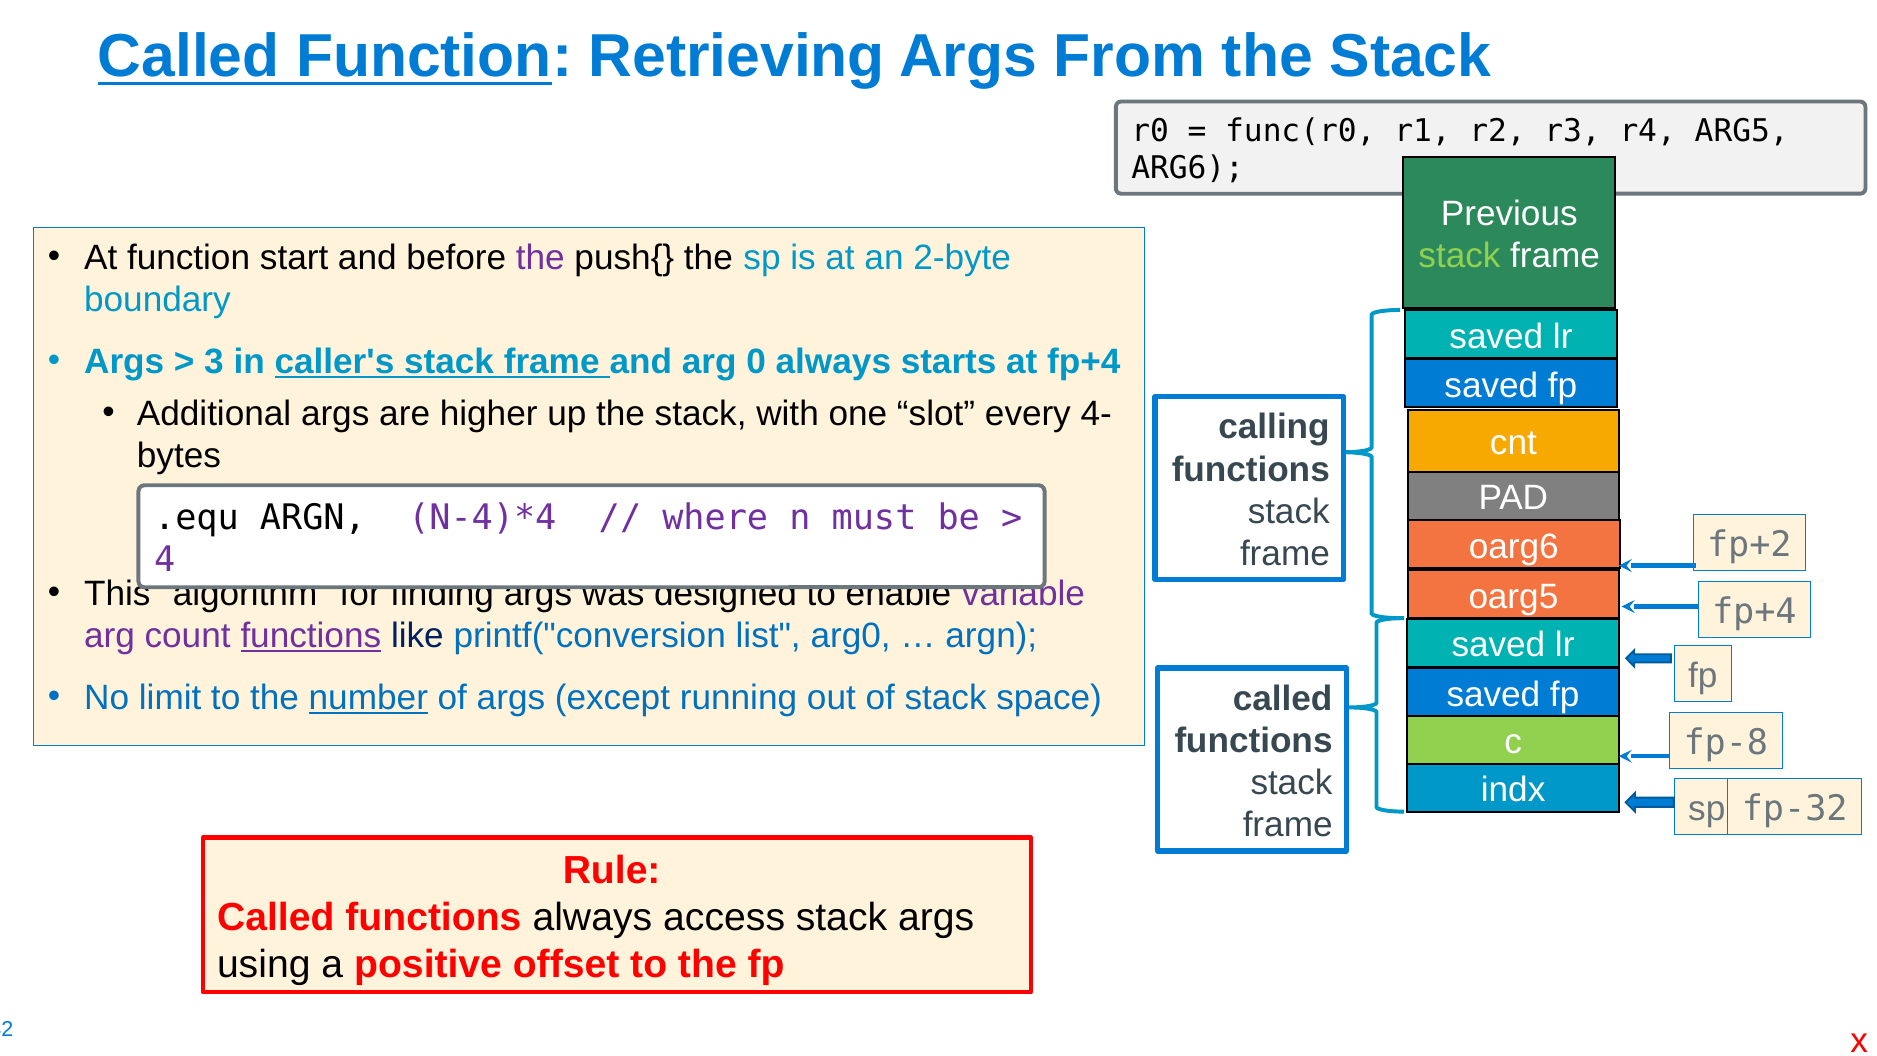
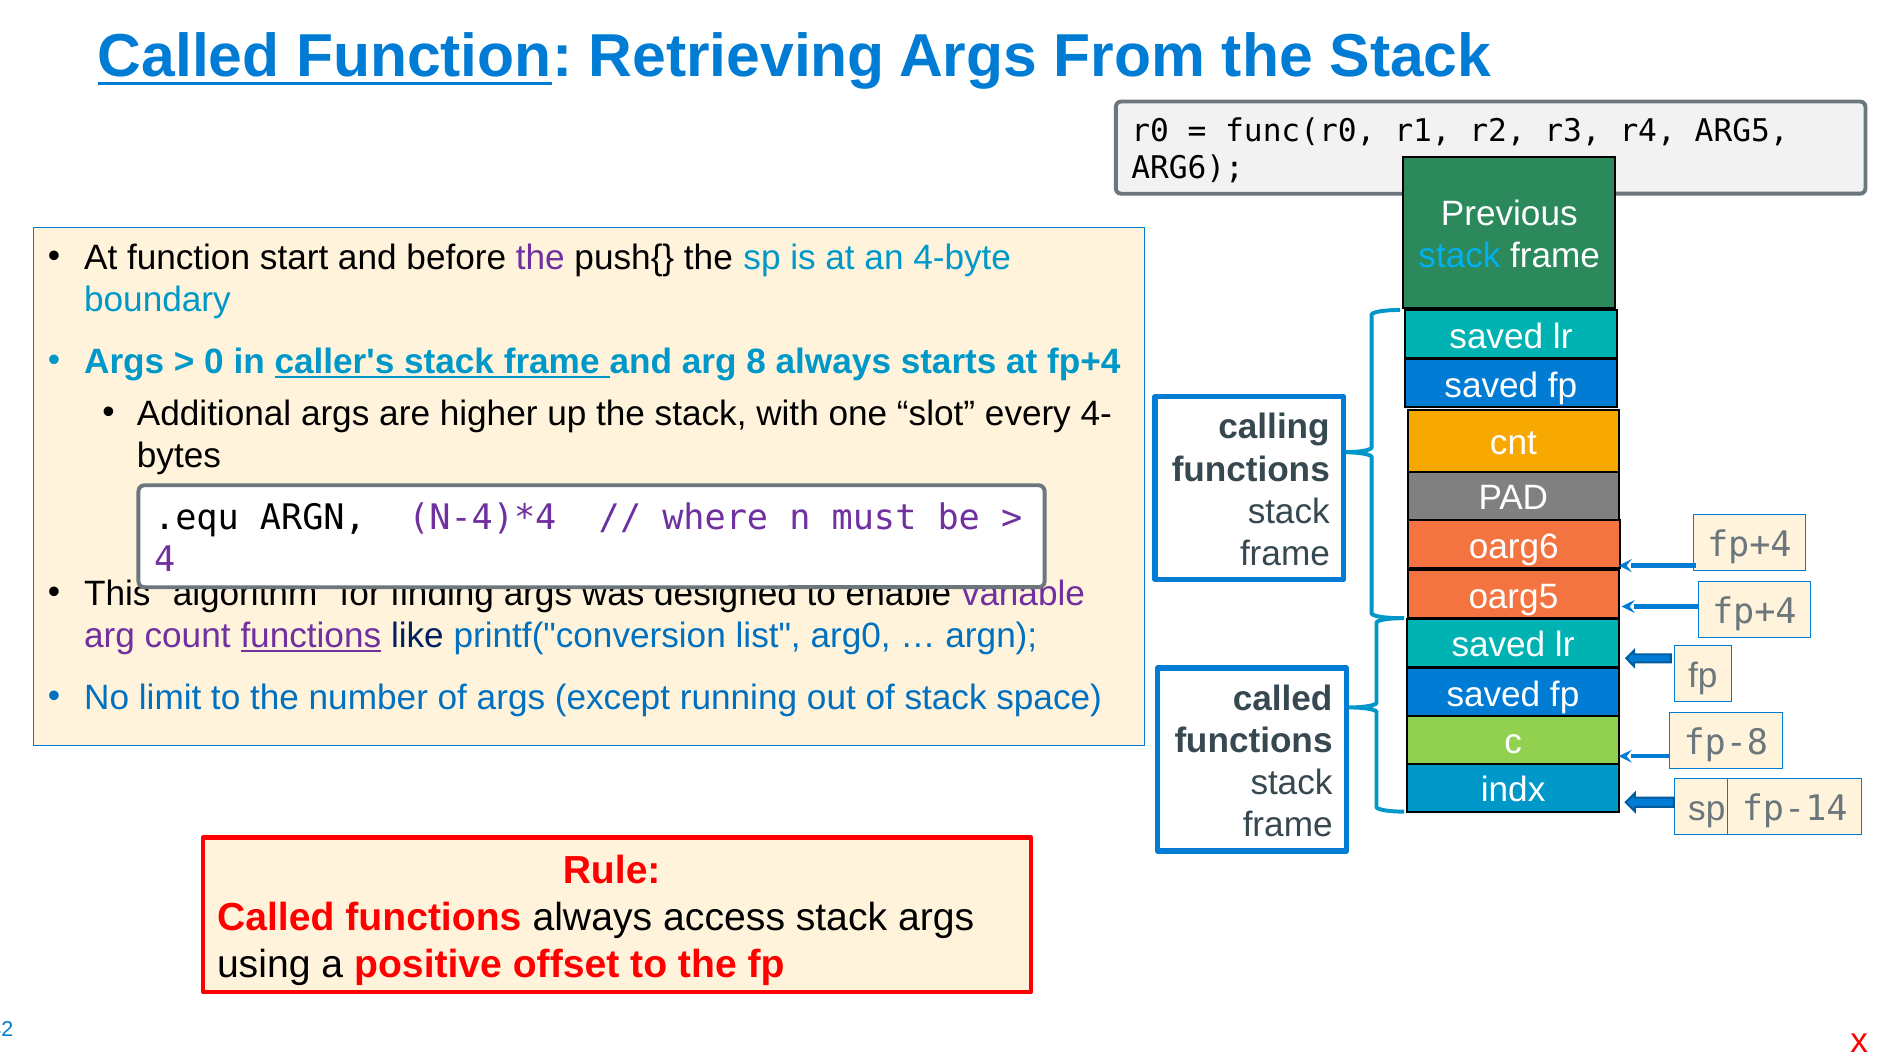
2-byte: 2-byte -> 4-byte (962, 258)
stack colour: light green -> light blue (1459, 256)
3: 3 -> 0 (214, 362)
0: 0 -> 8 (756, 362)
fp+2: fp+2 -> fp+4 (1749, 544)
number underline: present -> none (368, 698)
fp-32: fp-32 -> fp-14 (1795, 809)
